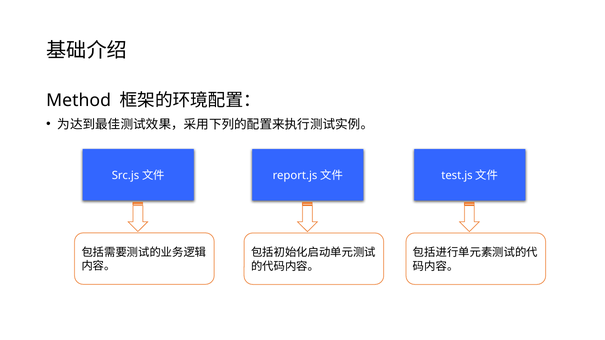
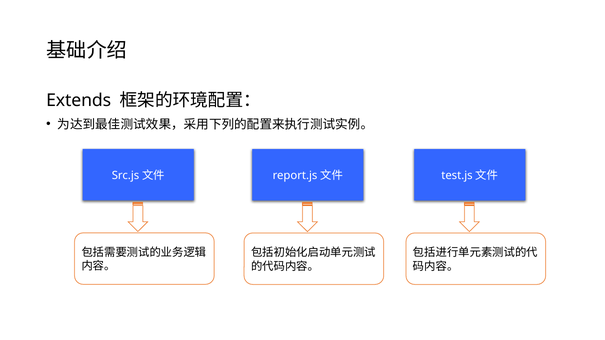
Method: Method -> Extends (79, 101)
